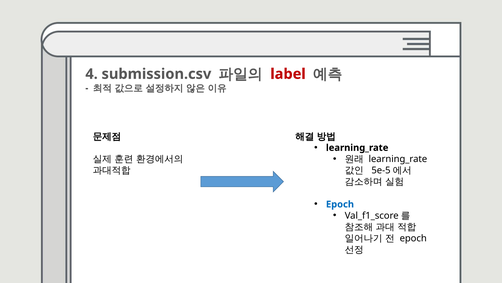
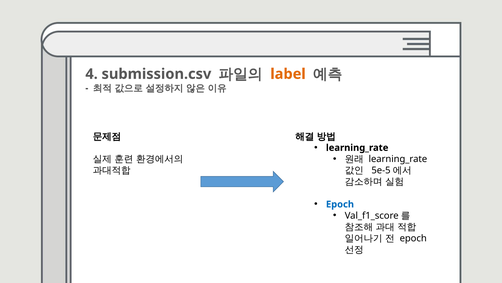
label colour: red -> orange (288, 74)
